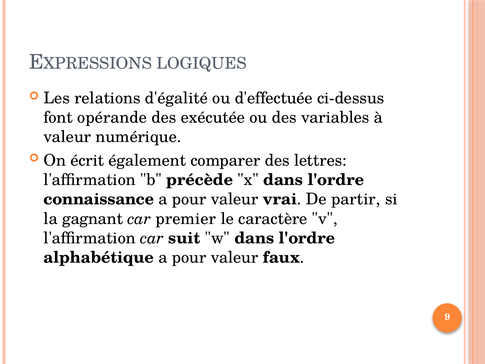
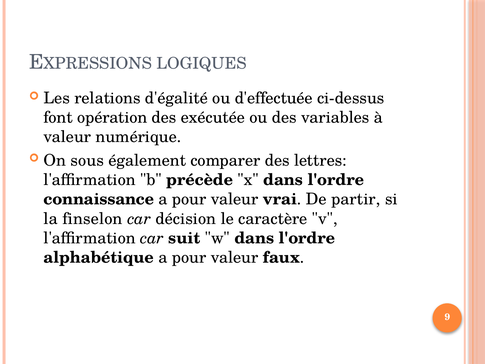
opérande: opérande -> opération (112, 117)
écrit: écrit -> sous (87, 160)
gagnant: gagnant -> finselon (92, 219)
premier: premier -> décision (186, 219)
